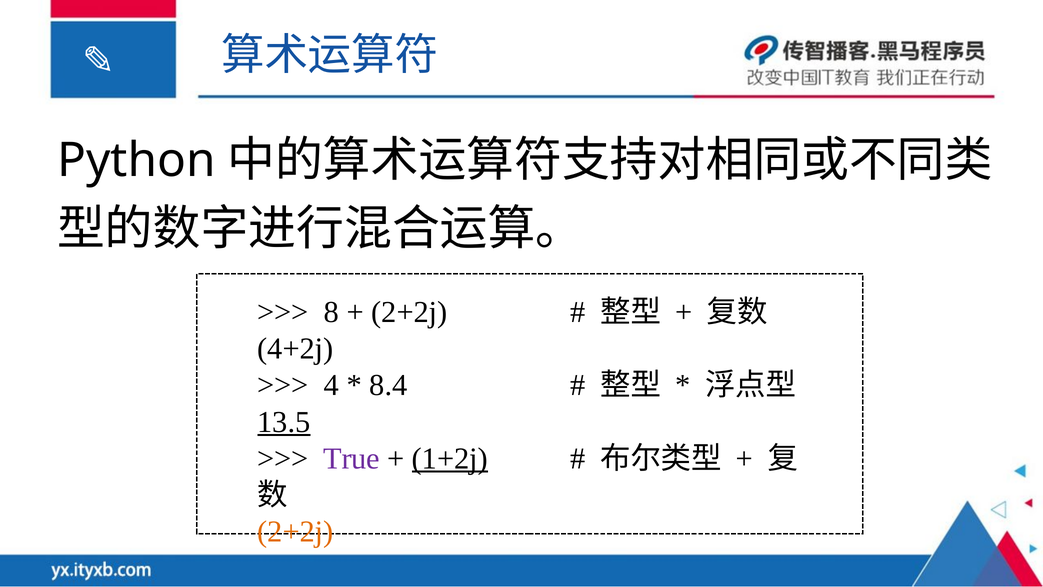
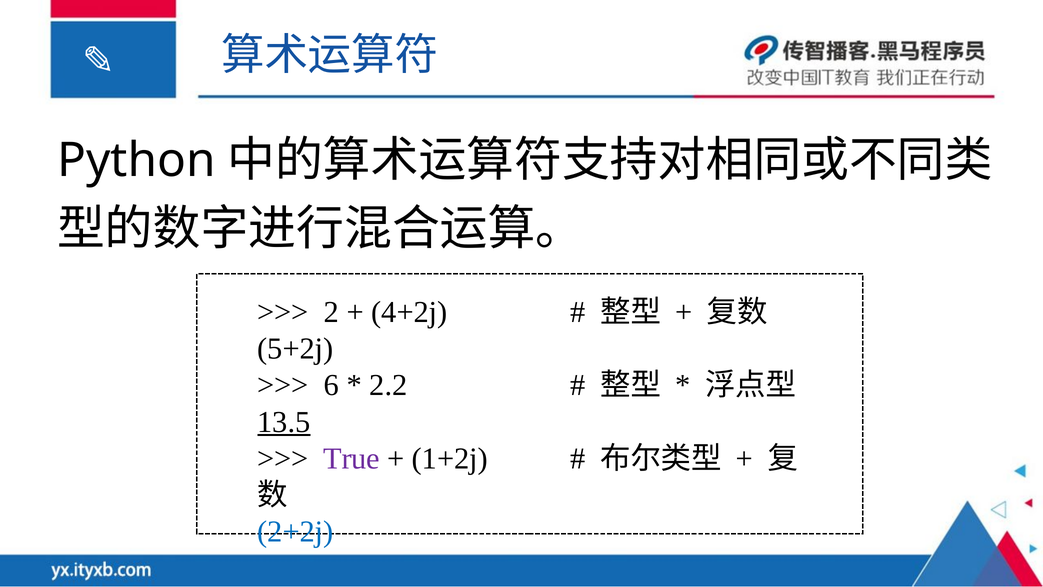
8: 8 -> 2 (331, 312)
2+2j: 2+2j -> 4+2j (409, 312)
4+2j: 4+2j -> 5+2j (295, 349)
4: 4 -> 6 (331, 385)
8.4: 8.4 -> 2.2 (388, 385)
1+2j underline: present -> none (450, 458)
2+2j colour: orange -> blue (295, 531)
